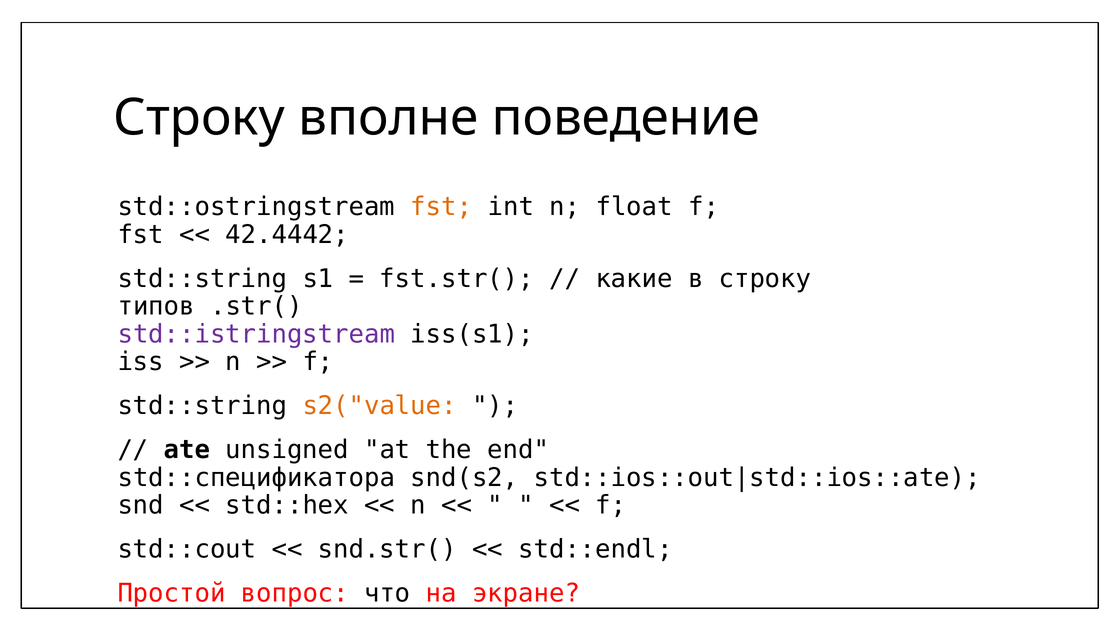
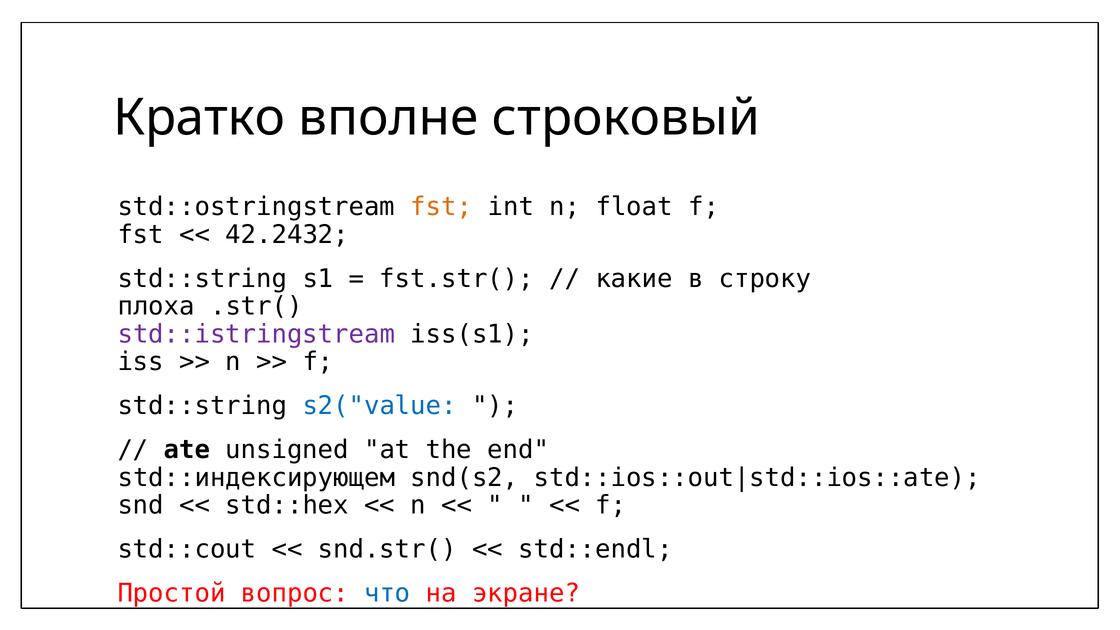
Строку: Строку -> Кратко (199, 118)
поведение: поведение -> строковый (626, 118)
42.4442: 42.4442 -> 42.2432 (287, 235)
типов: типов -> плоха (156, 306)
s2("value colour: orange -> blue (380, 406)
std::спецификатора: std::спецификатора -> std::индексирующем (256, 478)
что colour: black -> blue (387, 593)
